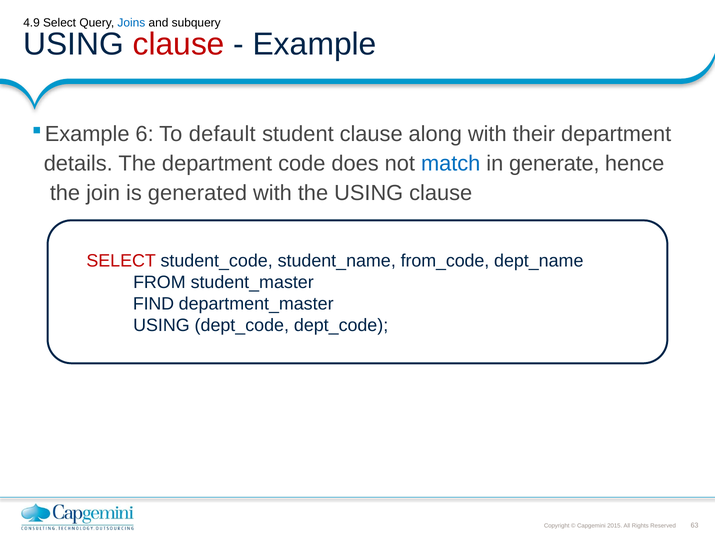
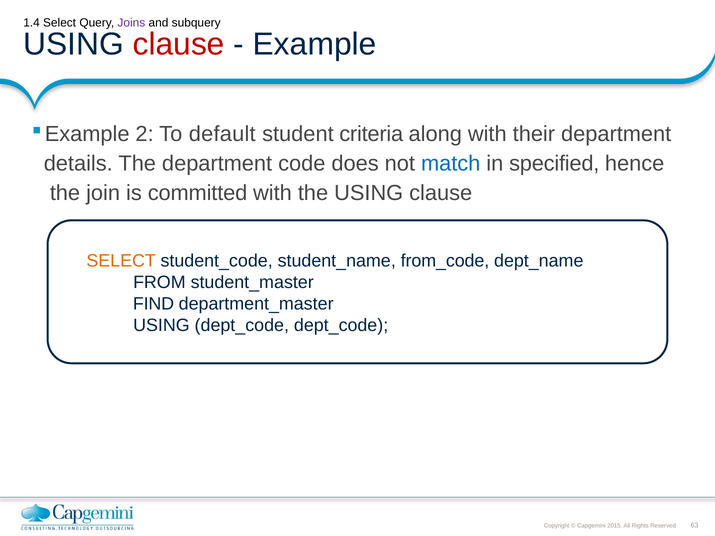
4.9: 4.9 -> 1.4 (32, 23)
Joins colour: blue -> purple (131, 23)
6: 6 -> 2 (145, 134)
student clause: clause -> criteria (371, 134)
generate: generate -> specified (554, 164)
generated: generated -> committed (198, 193)
SELECT colour: red -> orange (121, 261)
